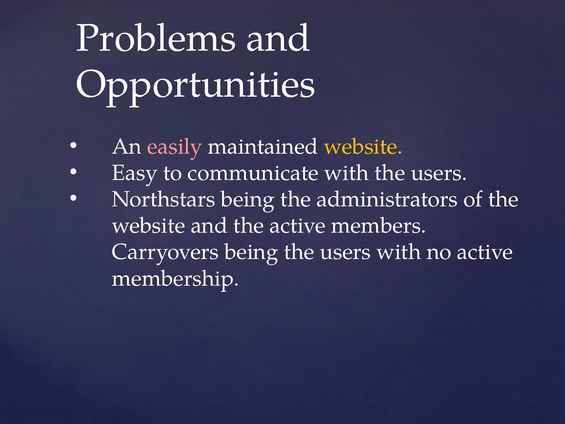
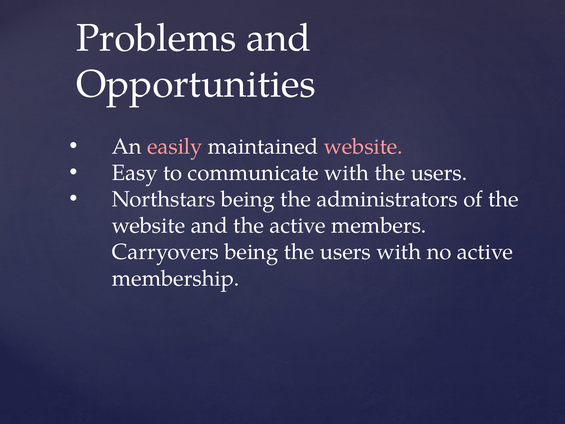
website colour: yellow -> pink (363, 146)
